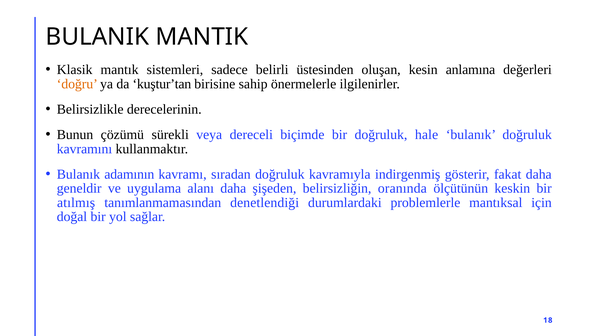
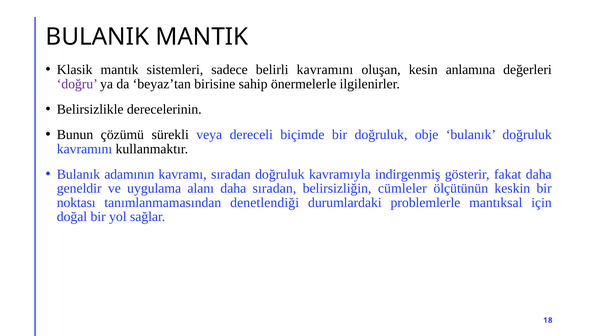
belirli üstesinden: üstesinden -> kavramını (325, 70)
doğru colour: orange -> purple (77, 84)
kuştur’tan: kuştur’tan -> beyaz’tan (162, 84)
hale: hale -> obje (427, 135)
daha şişeden: şişeden -> sıradan (274, 189)
oranında: oranında -> cümleler (402, 189)
atılmış: atılmış -> noktası (76, 203)
